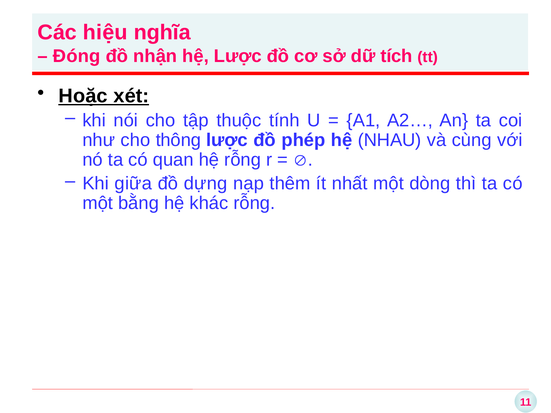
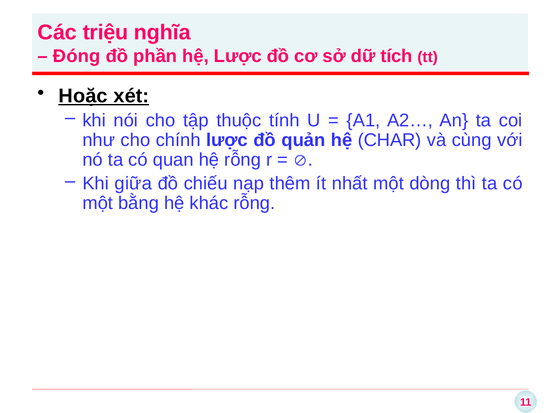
hiệu: hiệu -> triệu (105, 32)
nhận: nhận -> phần (155, 56)
thông: thông -> chính (178, 140)
phép: phép -> quản (303, 140)
NHAU: NHAU -> CHAR (390, 140)
dựng: dựng -> chiếu (206, 184)
